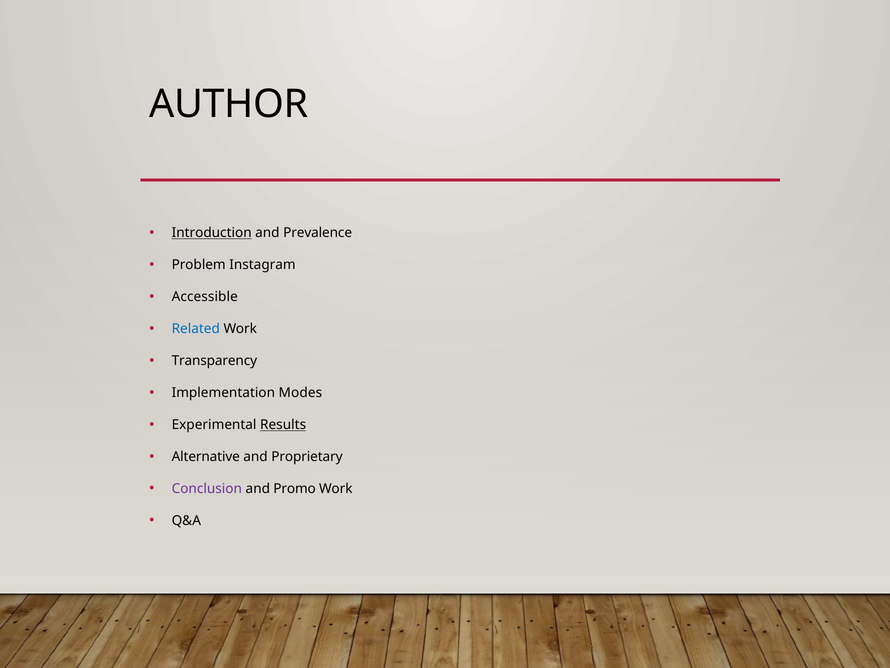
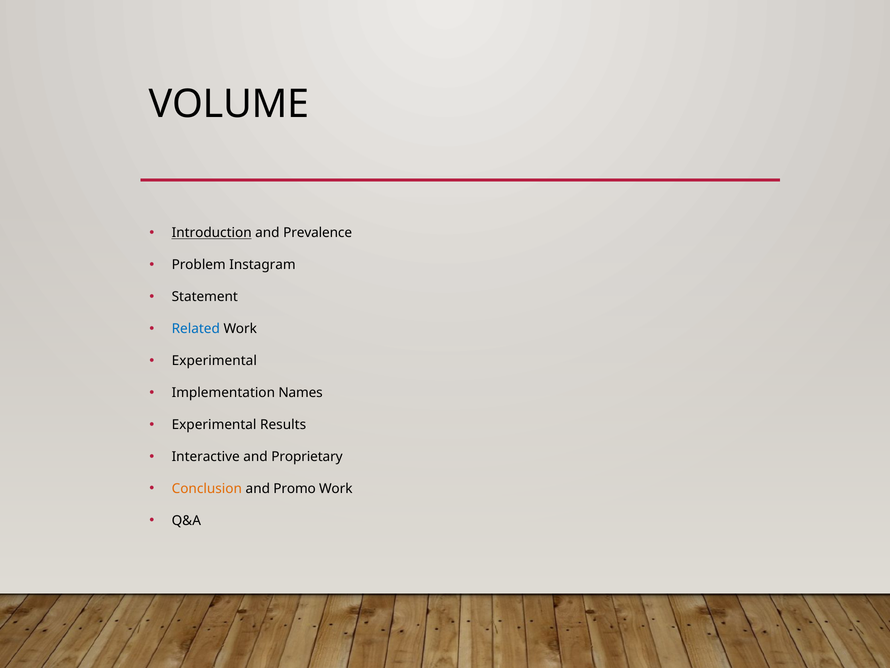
AUTHOR: AUTHOR -> VOLUME (229, 104)
Accessible: Accessible -> Statement (205, 297)
Transparency: Transparency -> Experimental (214, 361)
Modes: Modes -> Names (301, 393)
Results underline: present -> none (283, 425)
Alternative: Alternative -> Interactive (206, 456)
Conclusion colour: purple -> orange (207, 488)
